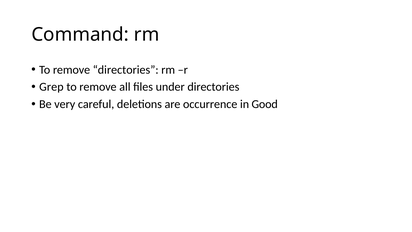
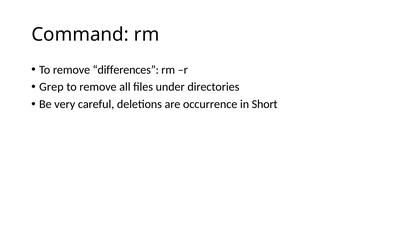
remove directories: directories -> differences (126, 70)
Good: Good -> Short (265, 104)
